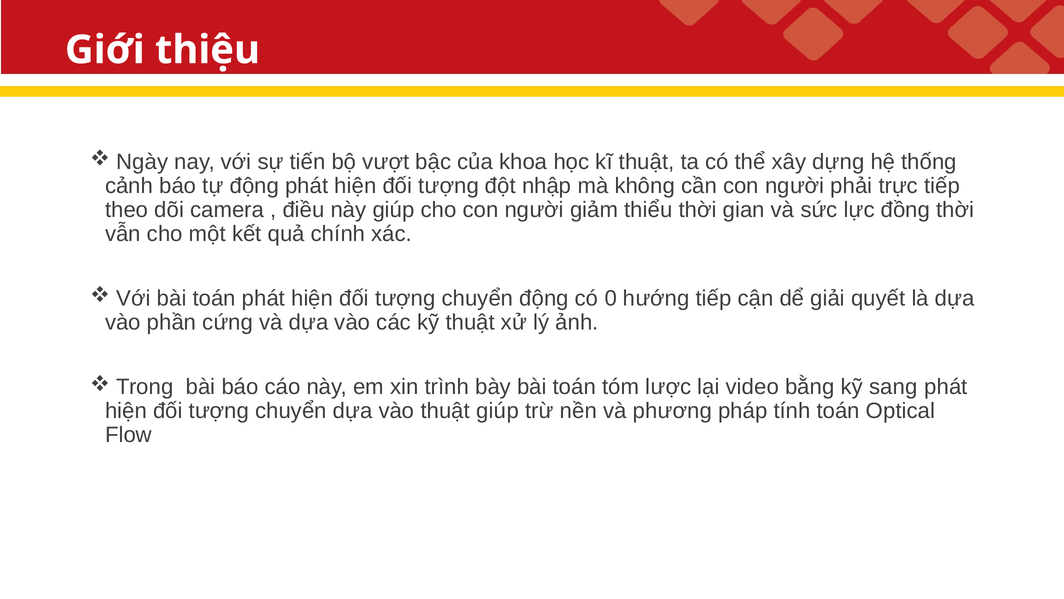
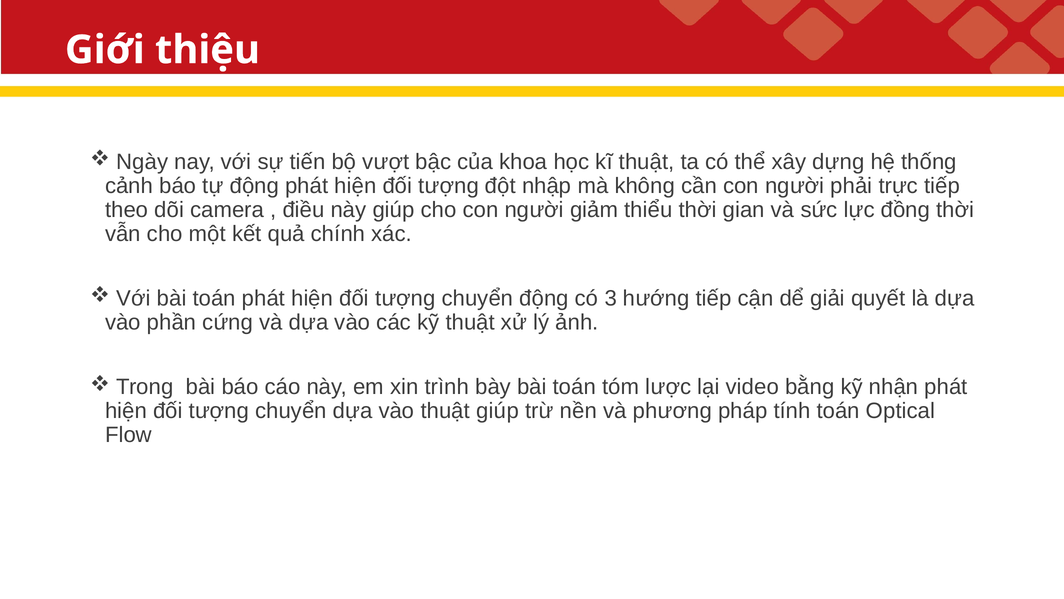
0: 0 -> 3 (611, 298)
sang: sang -> nhận (894, 387)
